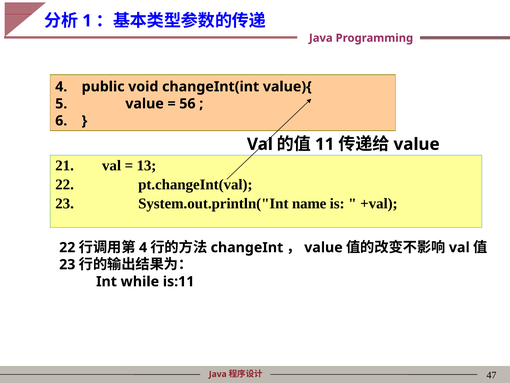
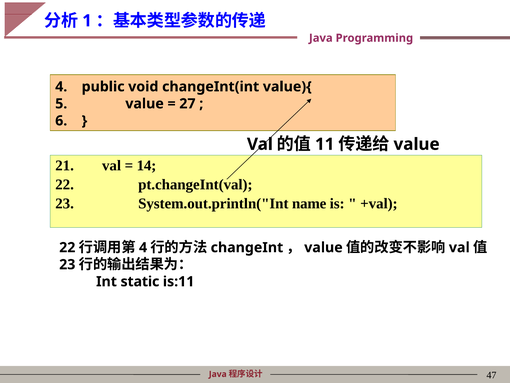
56: 56 -> 27 (187, 104)
13: 13 -> 14 (146, 165)
while: while -> static (140, 281)
